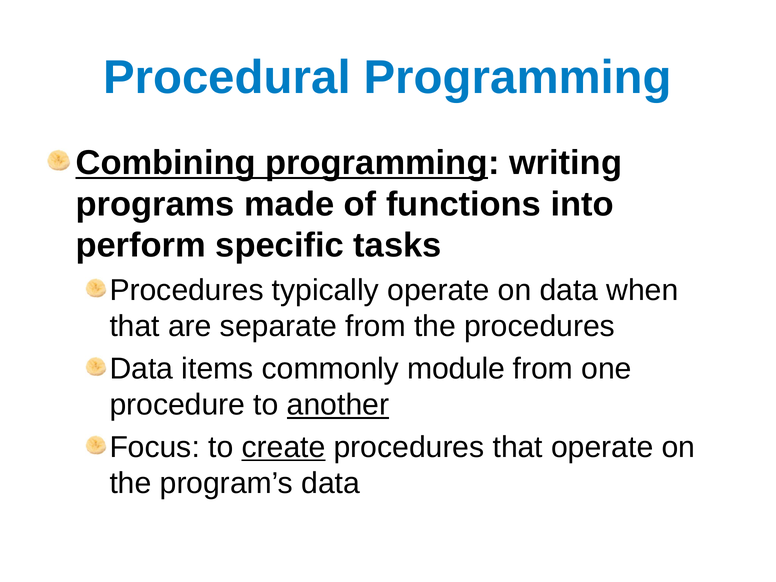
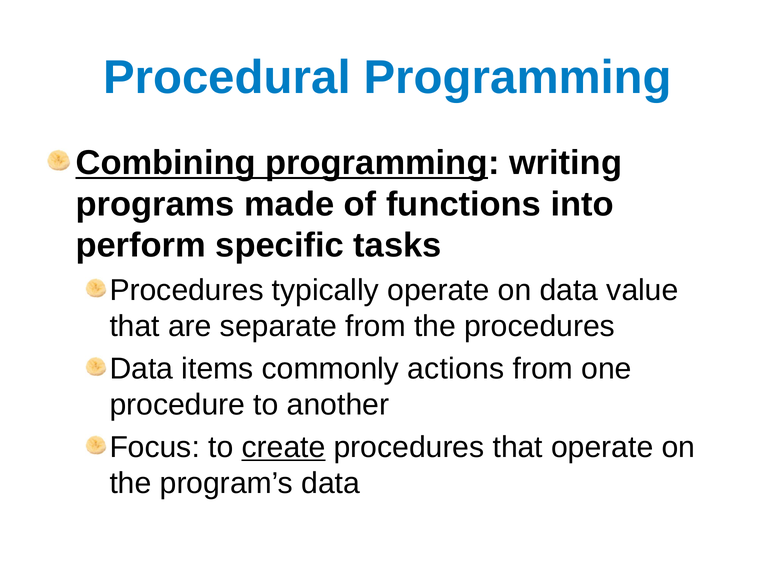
when: when -> value (642, 290)
module: module -> actions (456, 369)
another underline: present -> none (338, 405)
